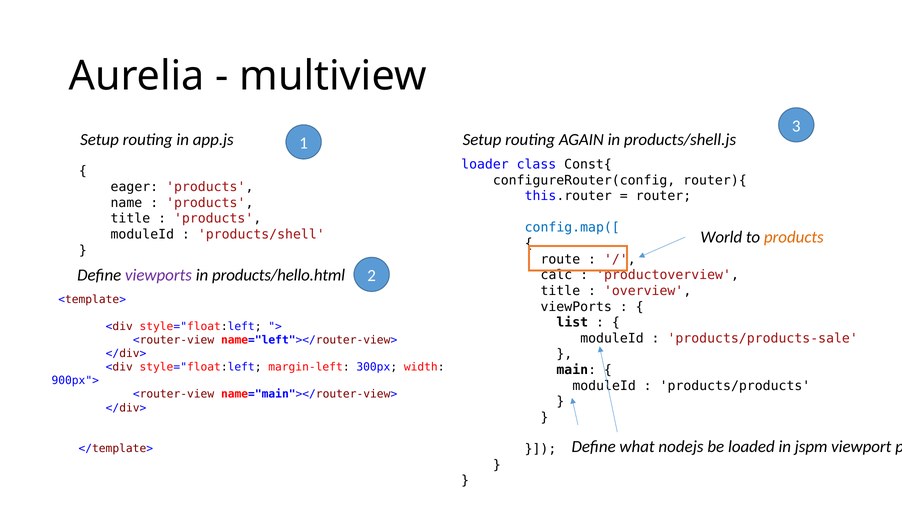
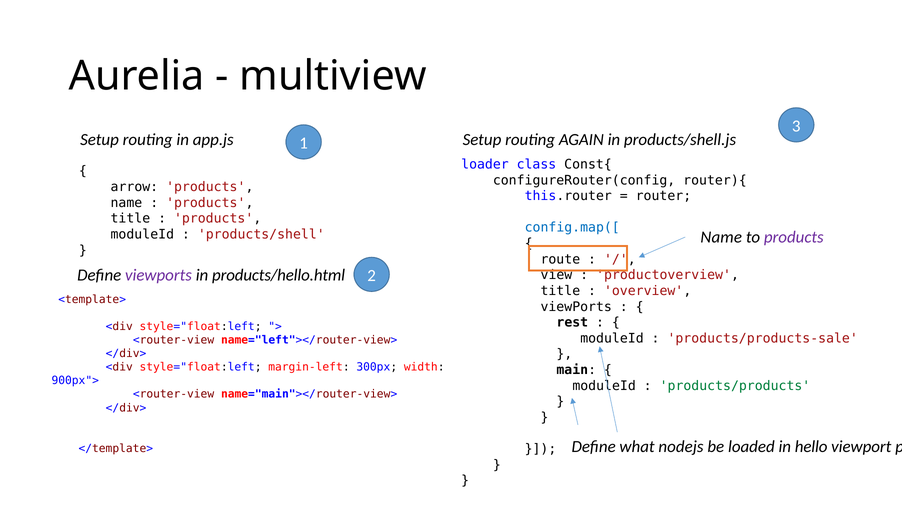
eager: eager -> arrow (134, 187)
World: World -> Name (721, 237)
products colour: orange -> purple (794, 237)
calc: calc -> view (556, 275)
list: list -> rest (572, 322)
products/products colour: black -> green (735, 385)
jspm: jspm -> hello (811, 446)
